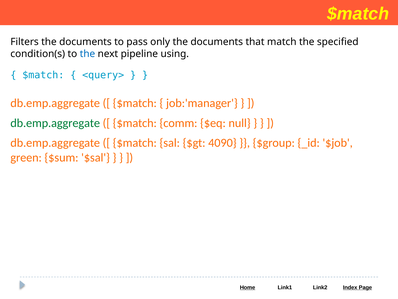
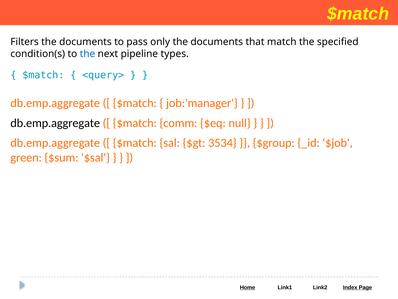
using: using -> types (175, 54)
db.emp.aggregate colour: green -> black (55, 123)
4090: 4090 -> 3534 (222, 143)
